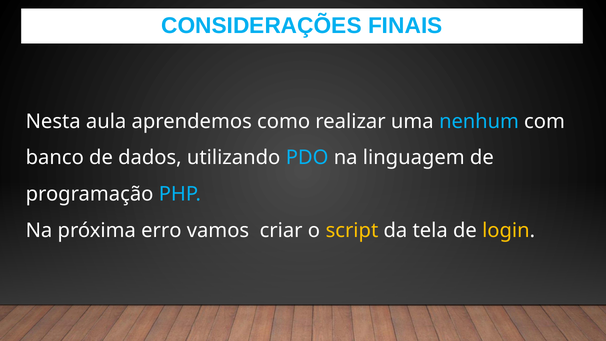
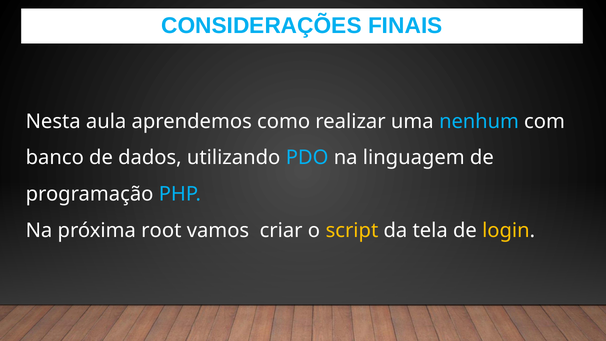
erro: erro -> root (161, 230)
